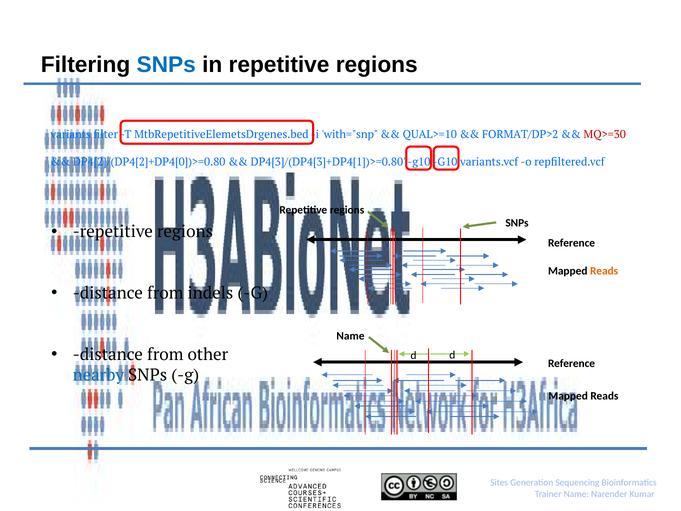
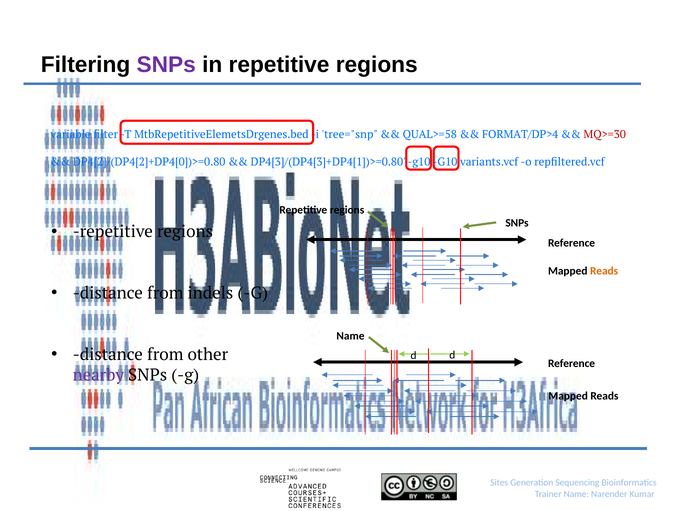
SNPs colour: blue -> purple (166, 65)
variants: variants -> variable (71, 135)
with="snp: with="snp -> tree="snp (350, 135)
QUAL>=10: QUAL>=10 -> QUAL>=58 (430, 135)
FORMAT/DP>2: FORMAT/DP>2 -> FORMAT/DP>4 (520, 135)
nearby colour: blue -> purple (98, 375)
